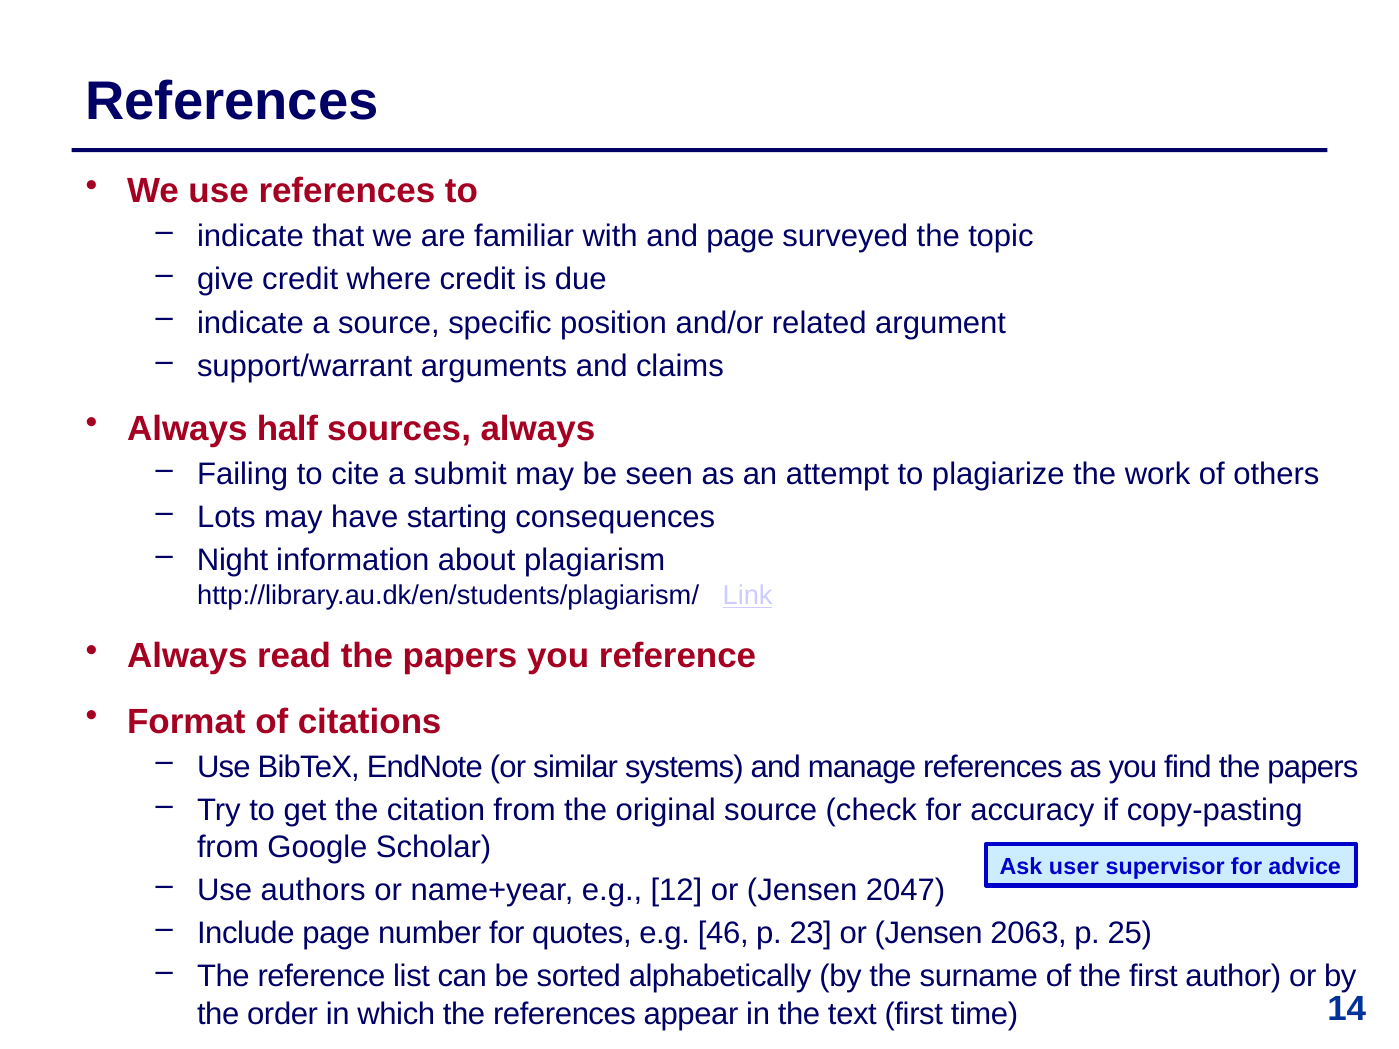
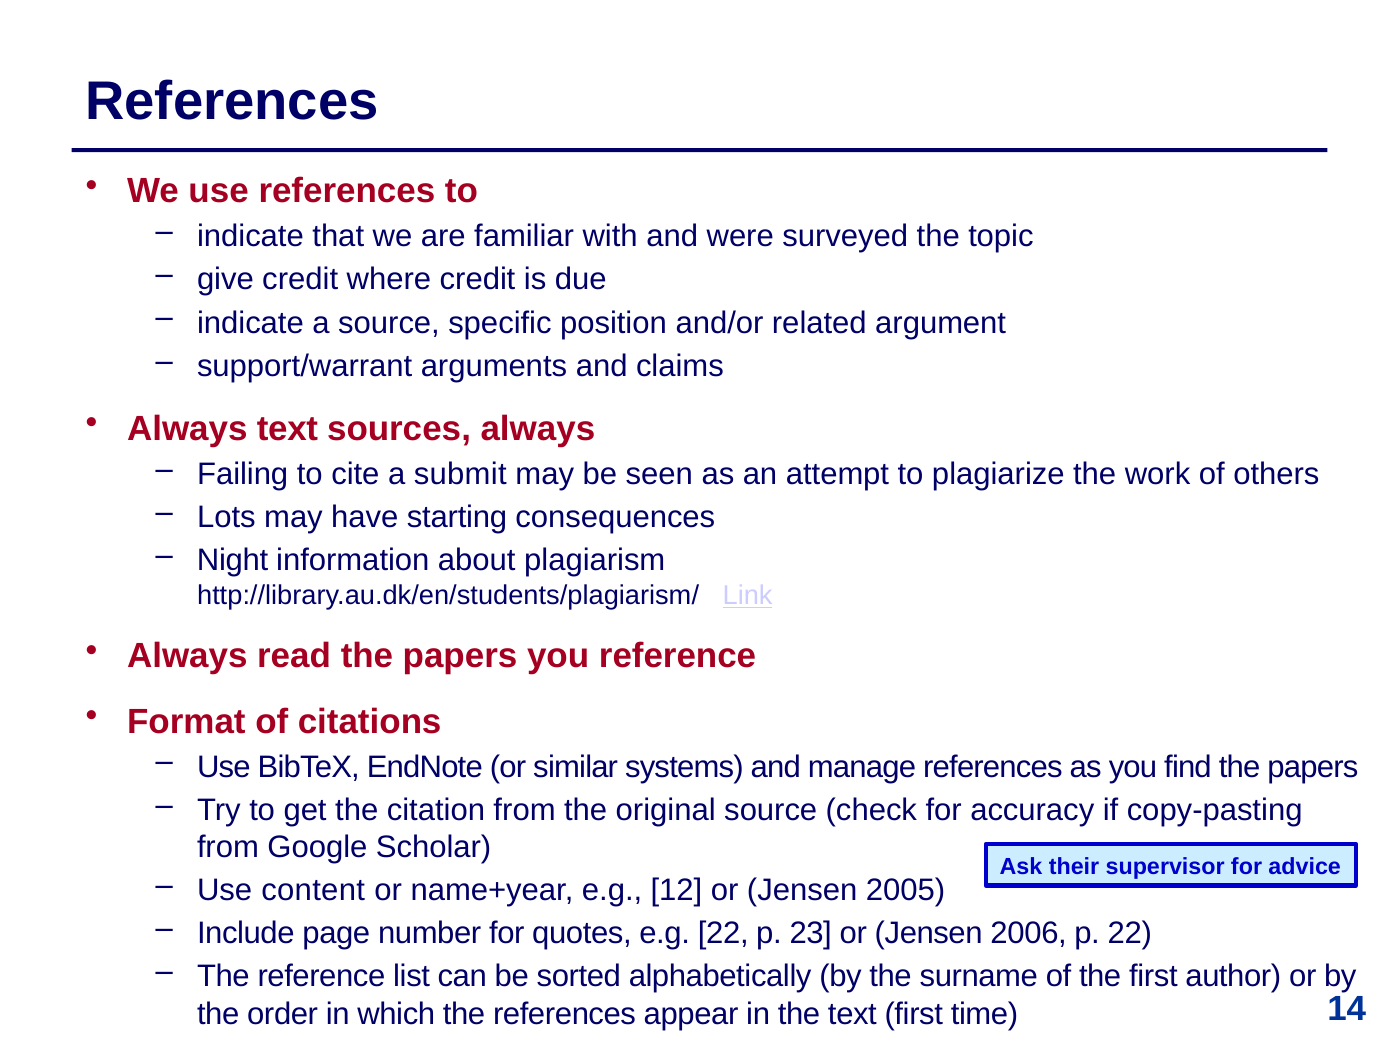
and page: page -> were (740, 237)
Always half: half -> text (287, 429)
user: user -> their (1074, 867)
authors: authors -> content (313, 891)
2047: 2047 -> 2005 (906, 891)
e.g 46: 46 -> 22 (723, 934)
2063: 2063 -> 2006 (1029, 934)
p 25: 25 -> 22 (1130, 934)
